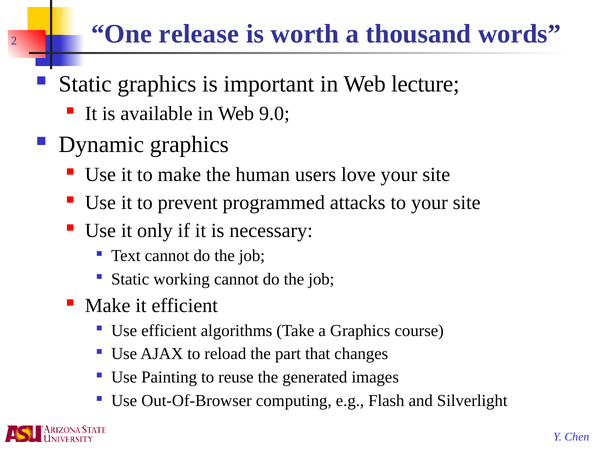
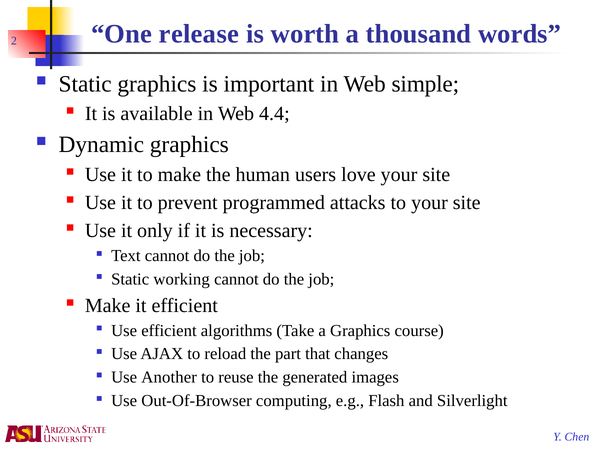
lecture: lecture -> simple (425, 84)
9.0: 9.0 -> 4.4 (274, 114)
Painting: Painting -> Another (169, 377)
